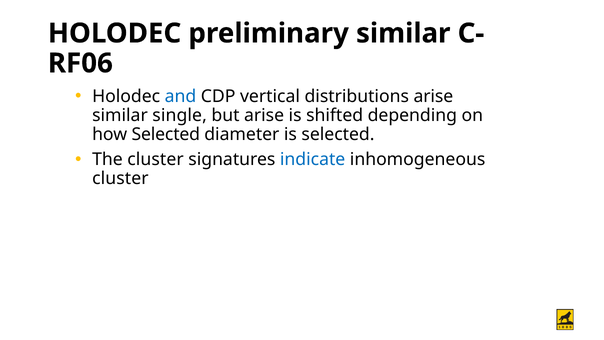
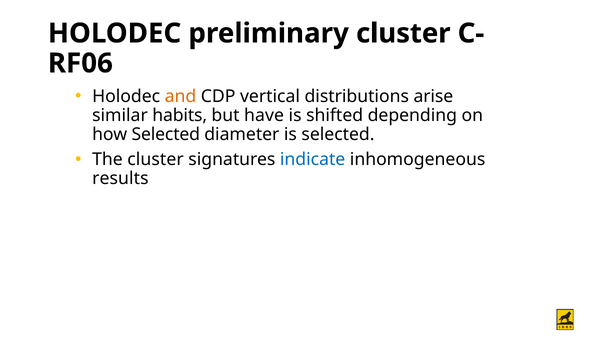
preliminary similar: similar -> cluster (403, 33)
and colour: blue -> orange (181, 96)
single: single -> habits (180, 115)
but arise: arise -> have (264, 115)
cluster: cluster -> results (120, 179)
